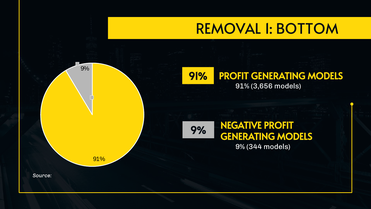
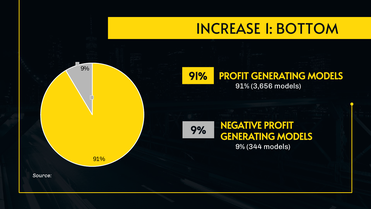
REMOVAL: REMOVAL -> INCREASE (228, 29)
